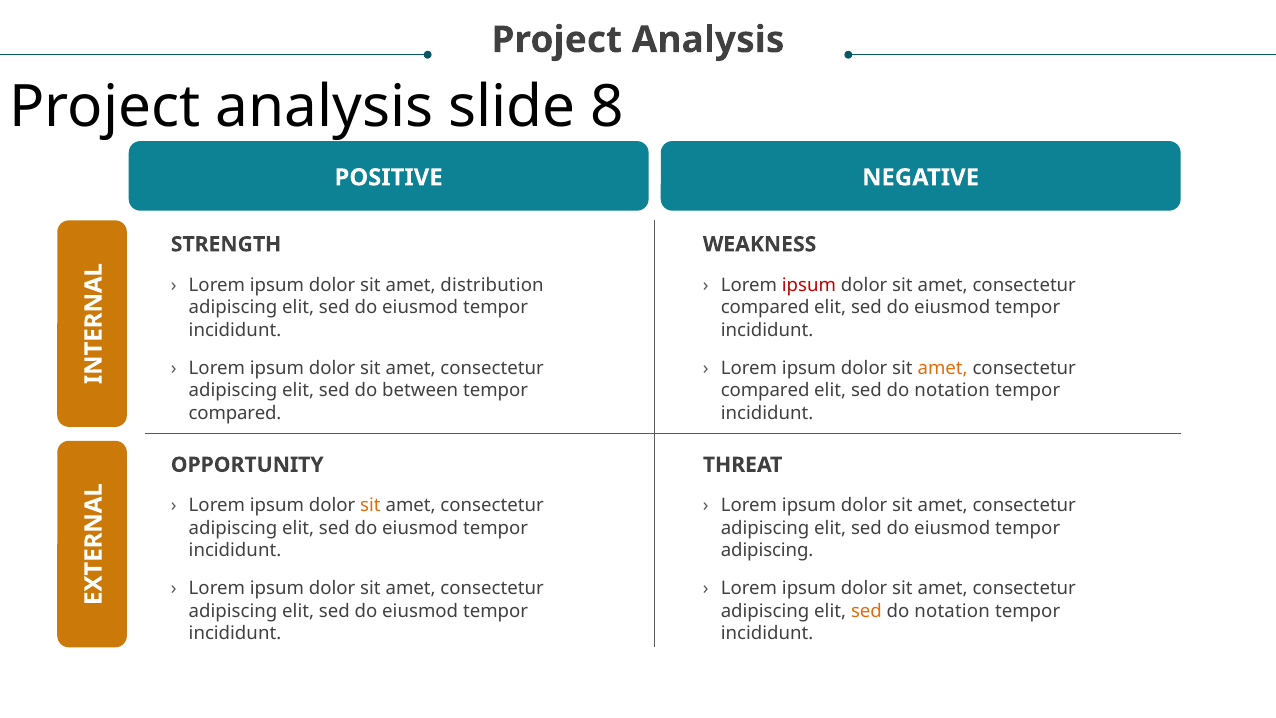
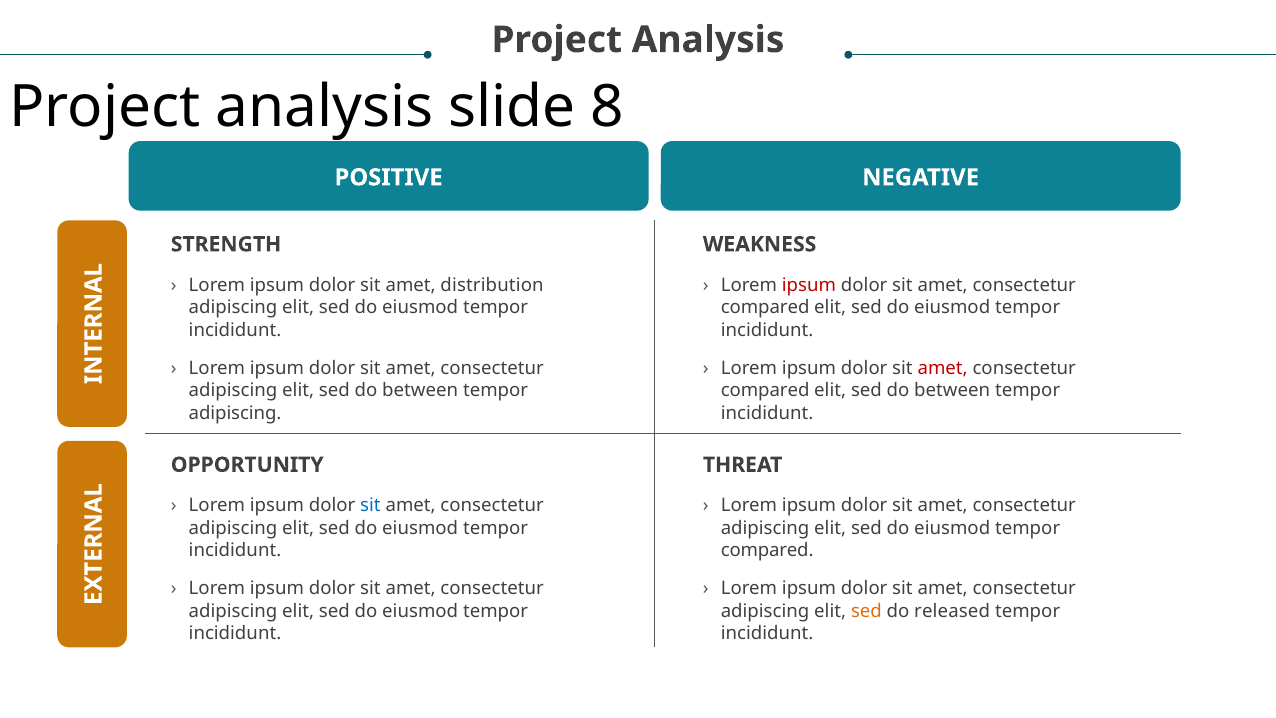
amet colour: orange -> red (943, 368)
notation: notation -> between (952, 390)
compared: compared -> adipiscing (235, 413)
sit colour: orange -> blue (370, 505)
adipiscing: adipiscing -> compared (767, 550)
notation: notation -> released (952, 611)
